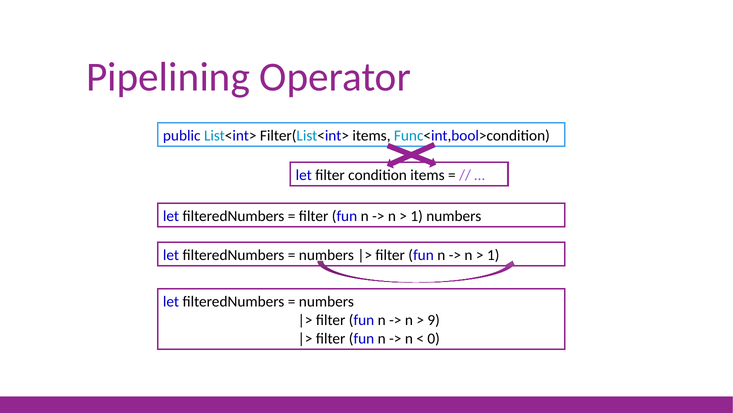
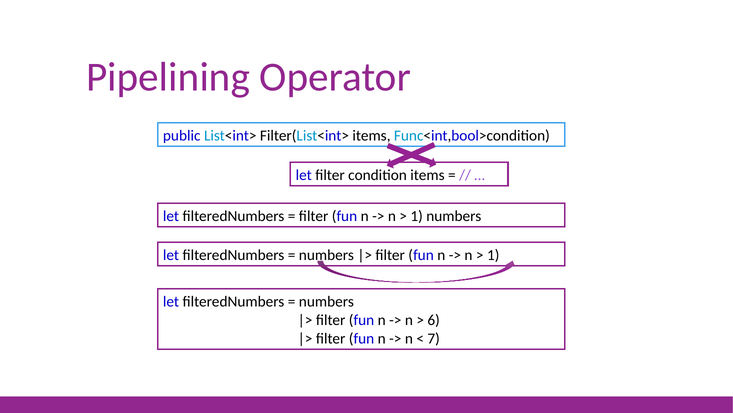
9: 9 -> 6 (434, 320)
0: 0 -> 7 (434, 338)
